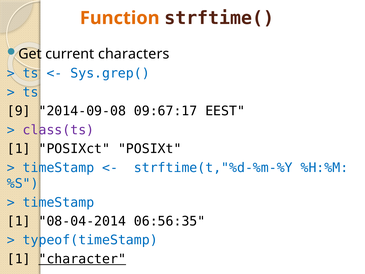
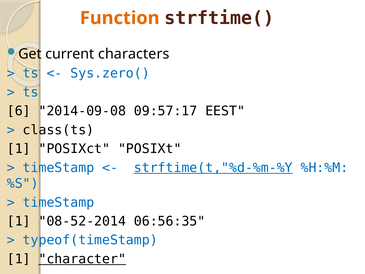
Sys.grep(: Sys.grep( -> Sys.zero( (110, 73)
9: 9 -> 6 (19, 111)
09:67:17: 09:67:17 -> 09:57:17 (166, 111)
class(ts colour: purple -> black (58, 130)
strftime(t,"%d-%m-%Y underline: none -> present (213, 168)
08-04-2014: 08-04-2014 -> 08-52-2014 (82, 221)
